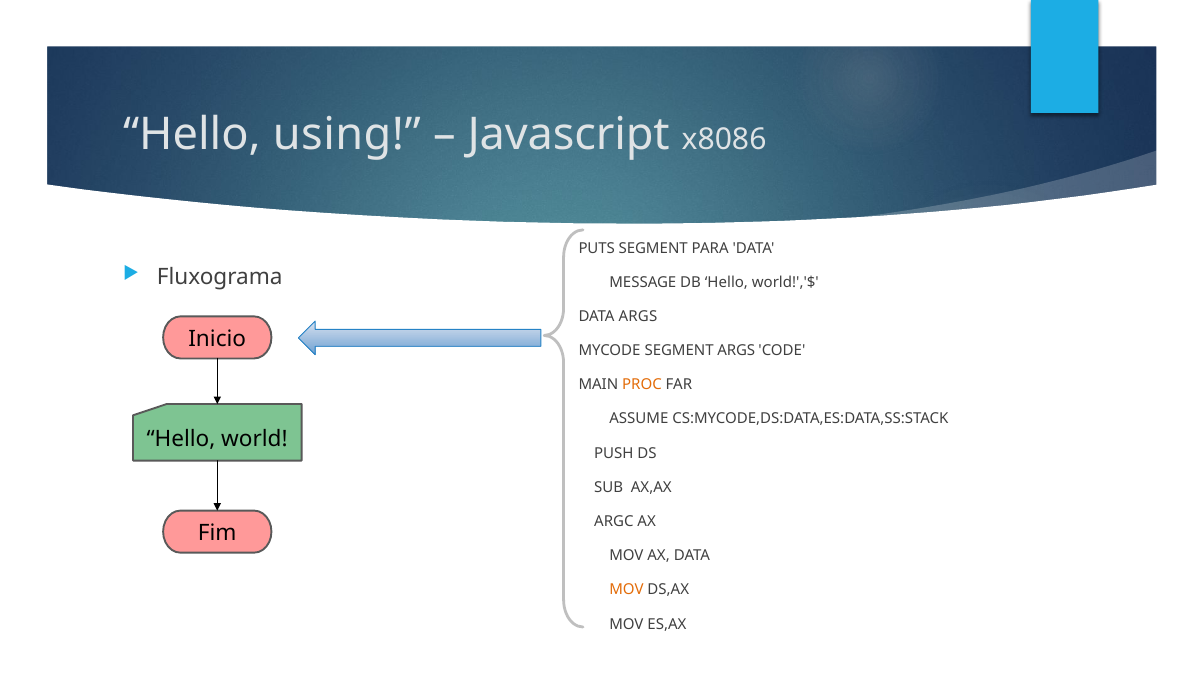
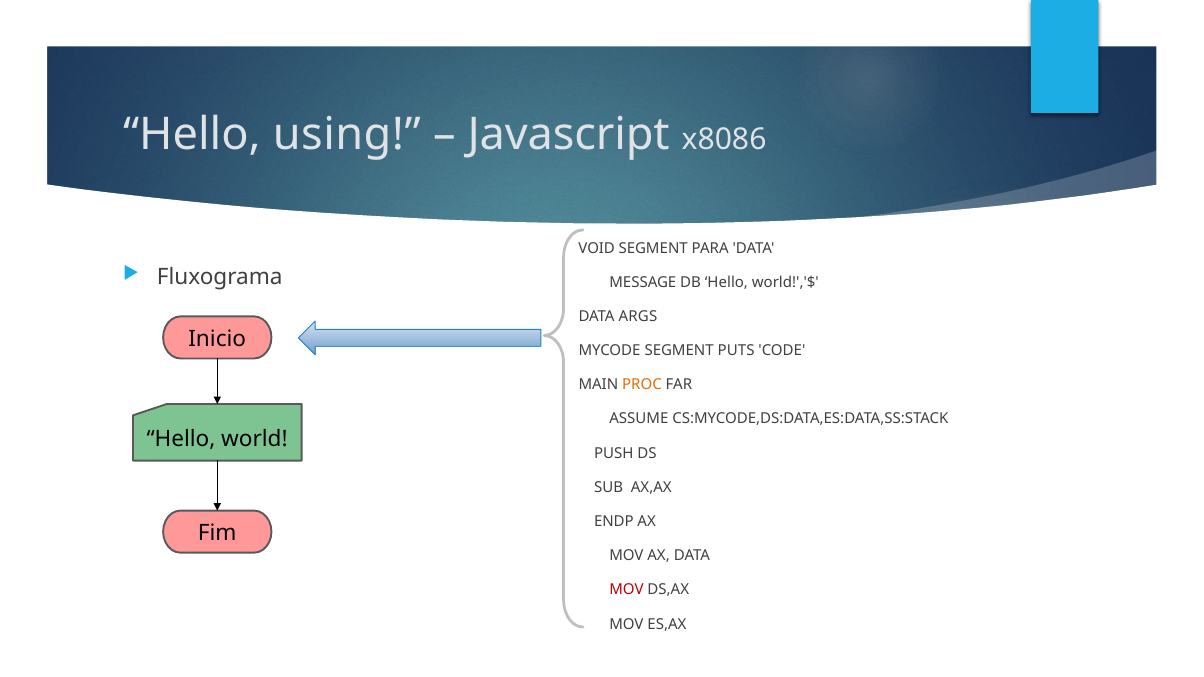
PUTS: PUTS -> VOID (597, 248)
SEGMENT ARGS: ARGS -> PUTS (736, 351)
ARGC: ARGC -> ENDP (614, 522)
MOV colour: orange -> red (626, 590)
